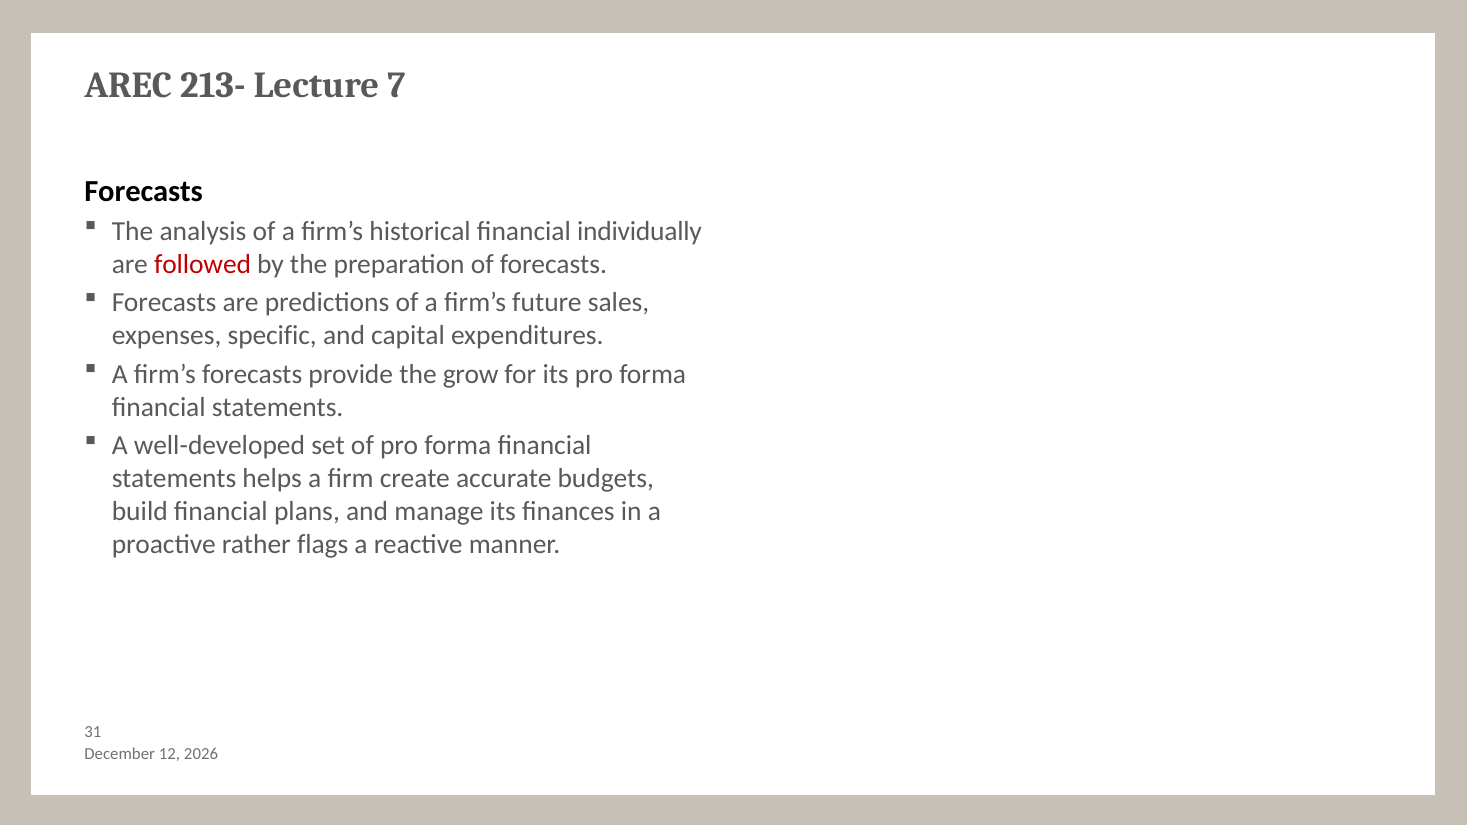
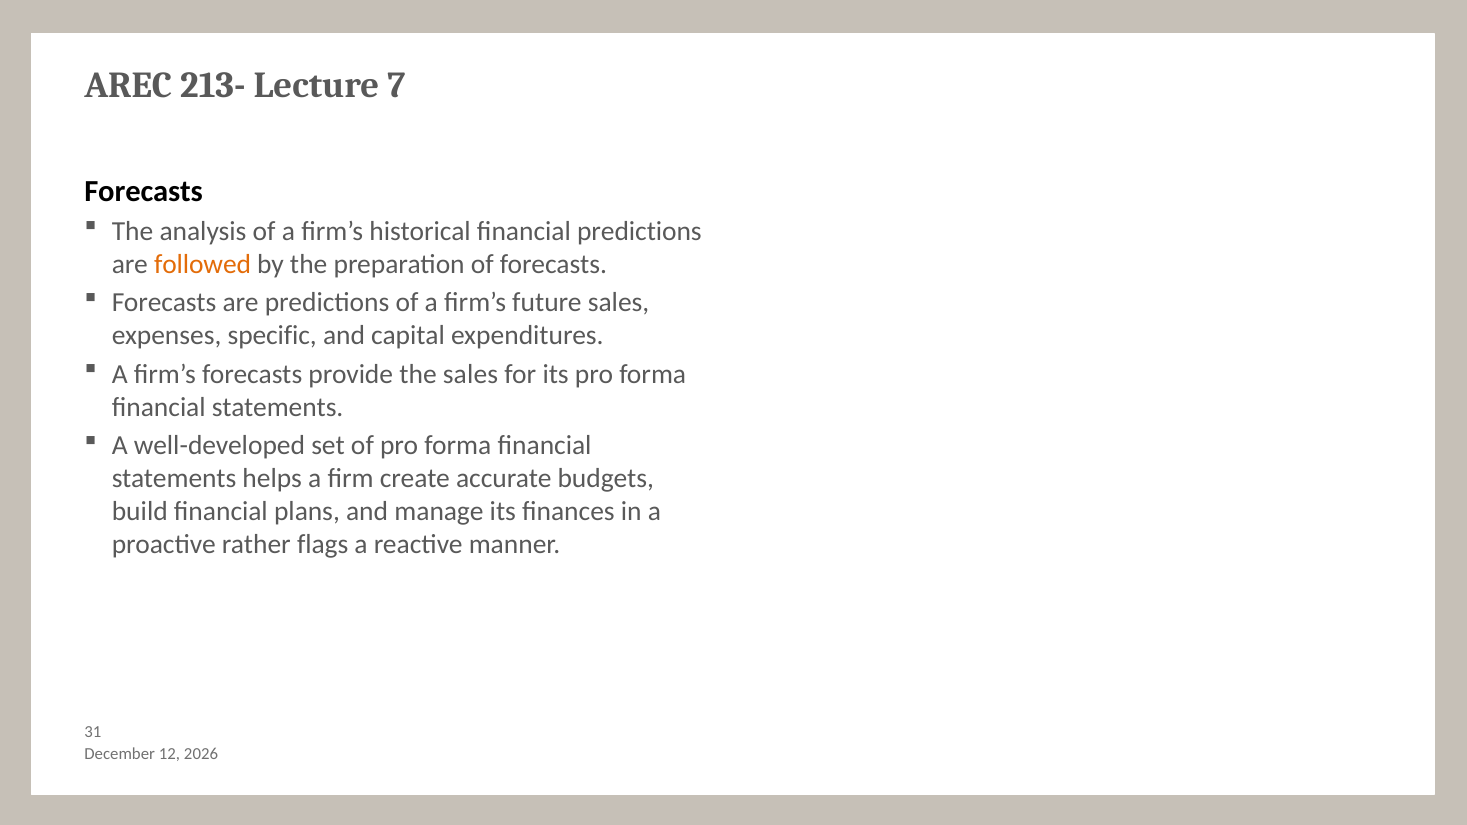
financial individually: individually -> predictions (639, 231)
followed colour: red -> orange (203, 264)
the grow: grow -> sales (470, 374)
